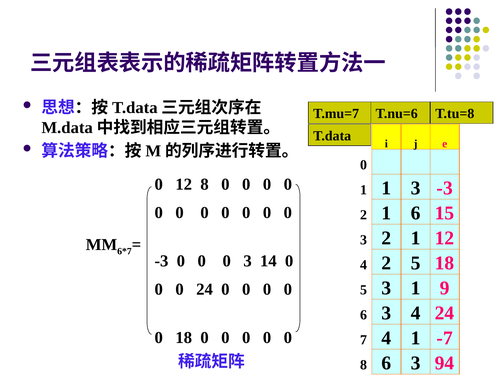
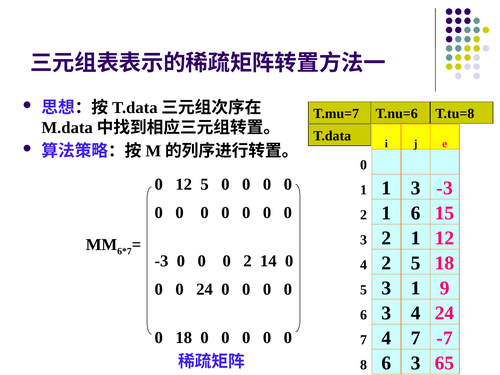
12 8: 8 -> 5 (205, 184)
0 3: 3 -> 2 (248, 261)
7 1: 1 -> 7 (416, 338)
94: 94 -> 65 (445, 363)
